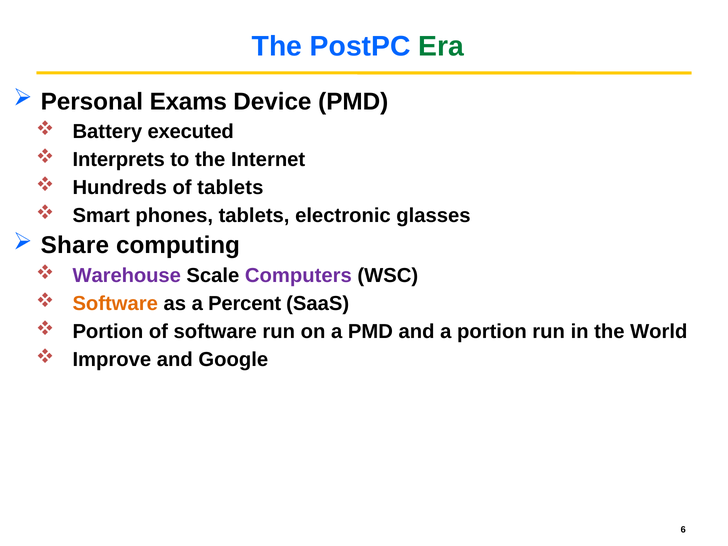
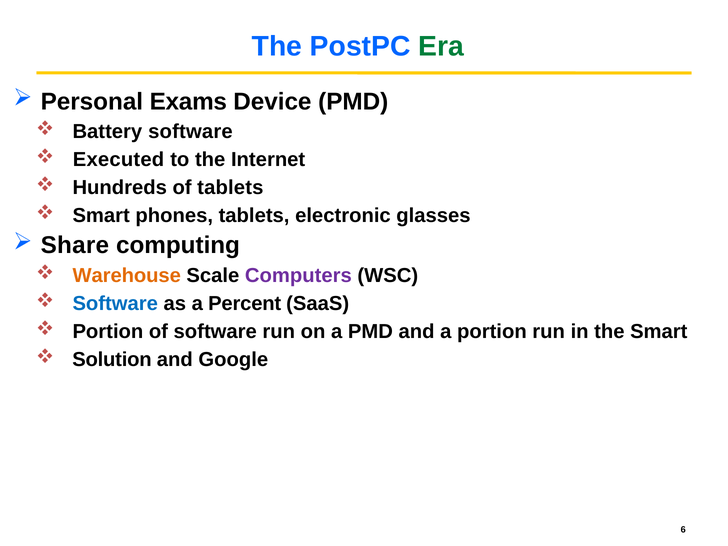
Battery executed: executed -> software (190, 132)
Interprets: Interprets -> Executed (119, 160)
Warehouse colour: purple -> orange (127, 276)
Software colour: orange -> blue (115, 303)
the World: World -> Smart (659, 331)
Improve: Improve -> Solution (112, 359)
